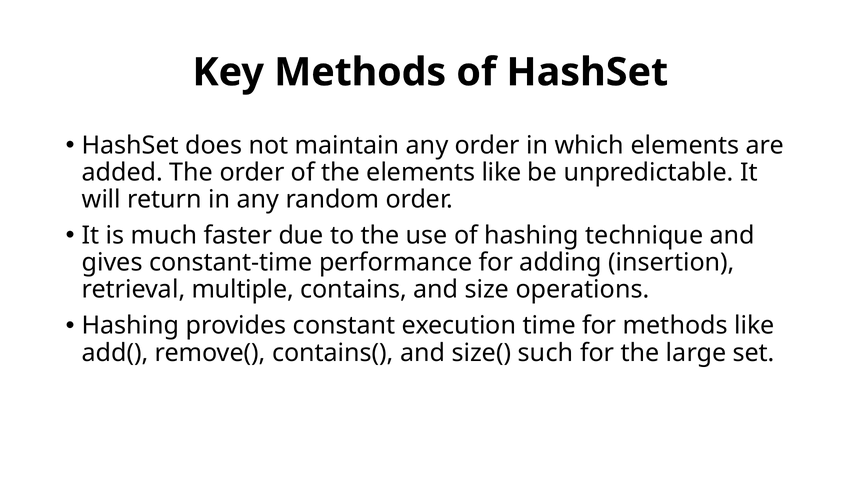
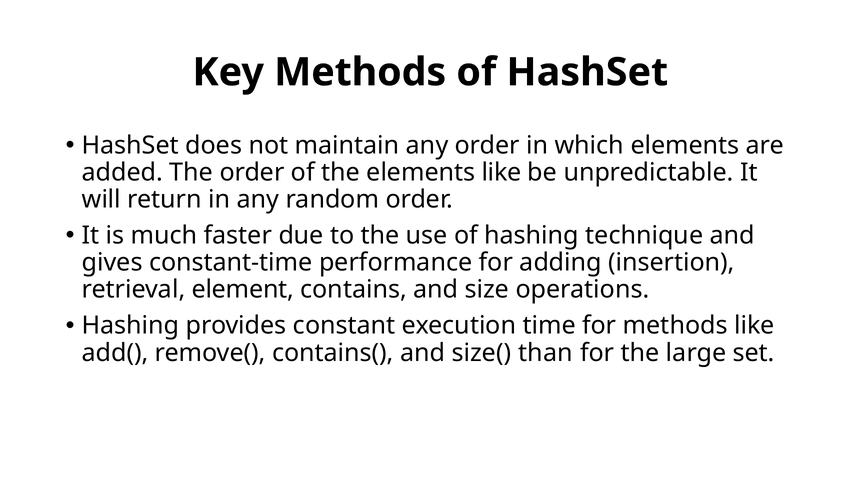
multiple: multiple -> element (243, 290)
such: such -> than (546, 353)
